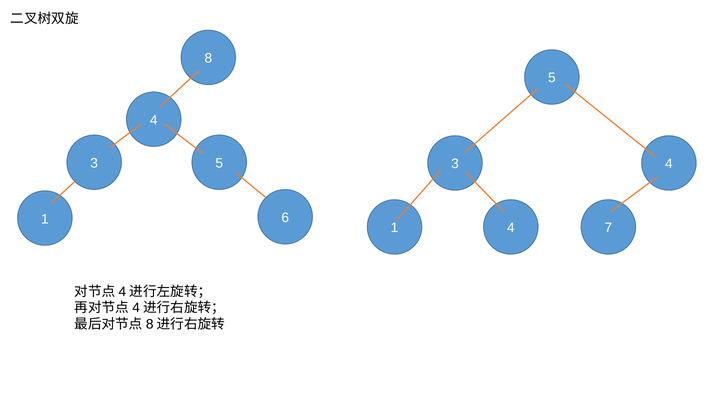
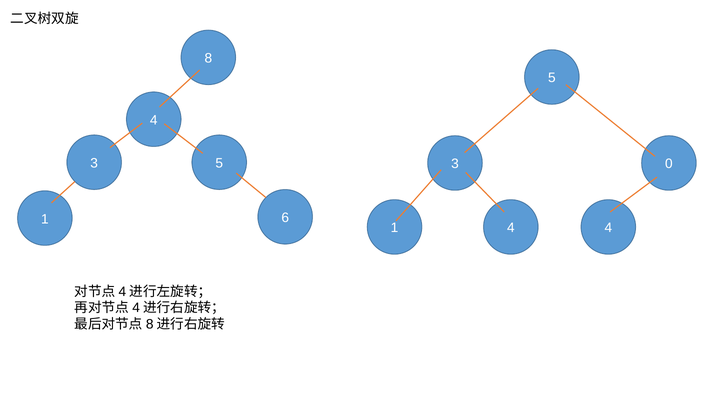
3 4: 4 -> 0 (669, 164)
4 7: 7 -> 4 (608, 228)
